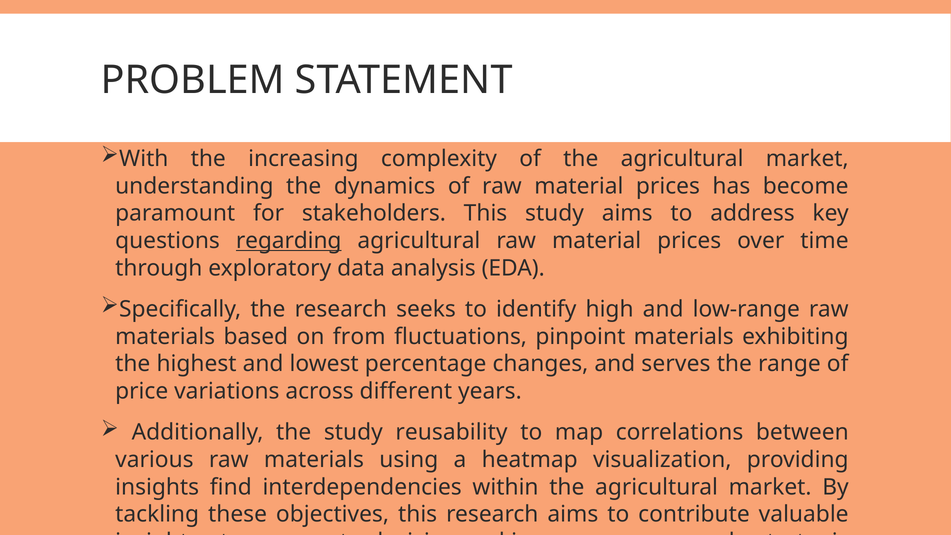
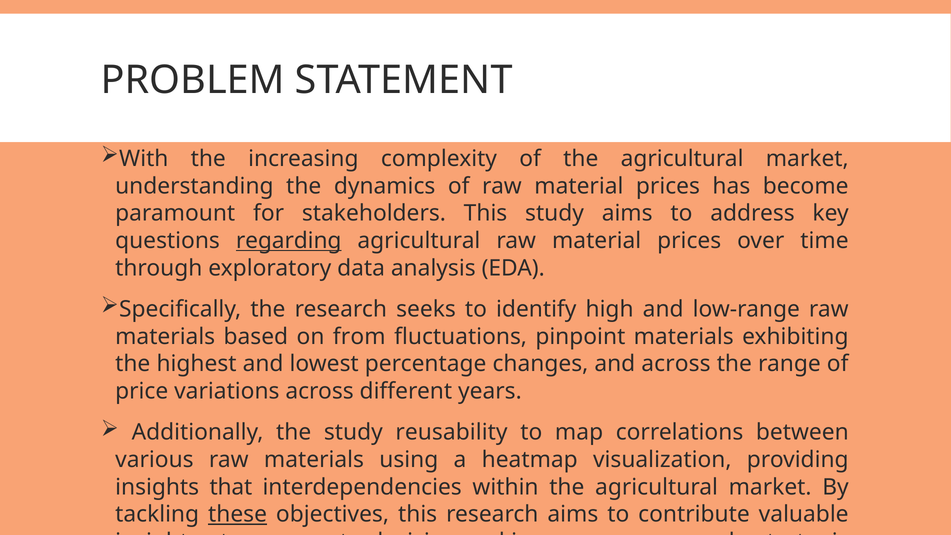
and serves: serves -> across (676, 364)
find: find -> that (231, 487)
these underline: none -> present (238, 514)
